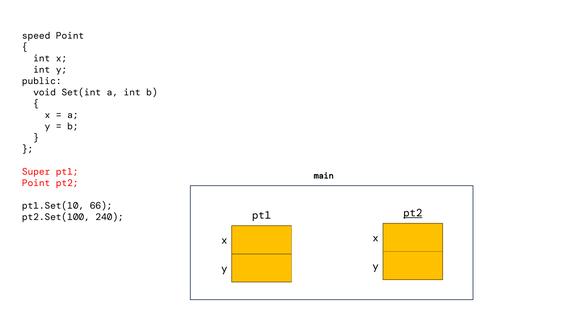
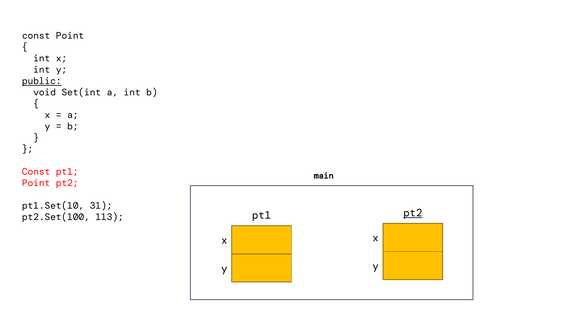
speed: speed -> const (36, 36)
public underline: none -> present (42, 81)
Super: Super -> Const (36, 172)
66: 66 -> 31 (101, 206)
240: 240 -> 113 (110, 217)
